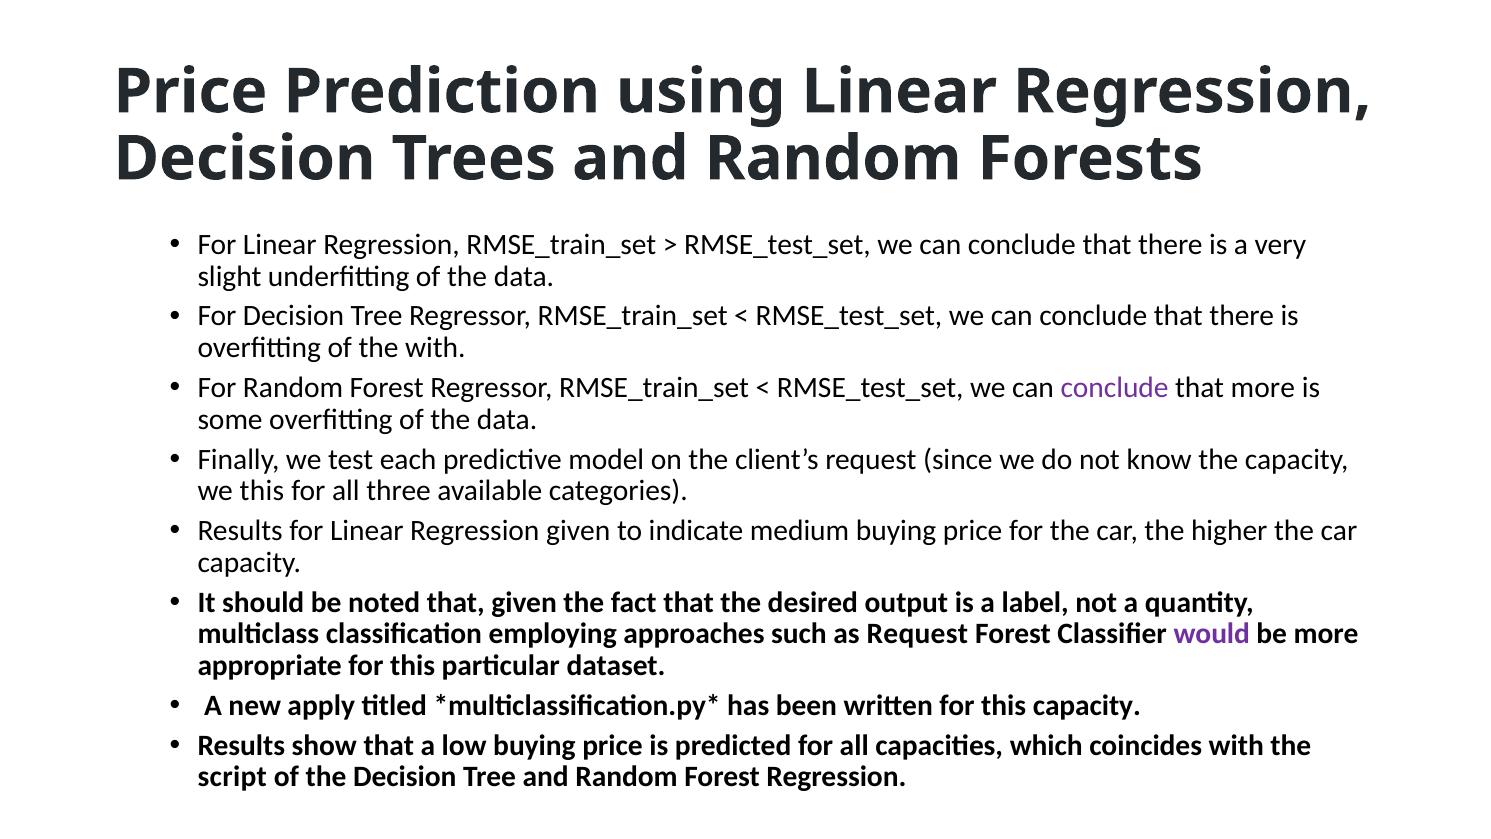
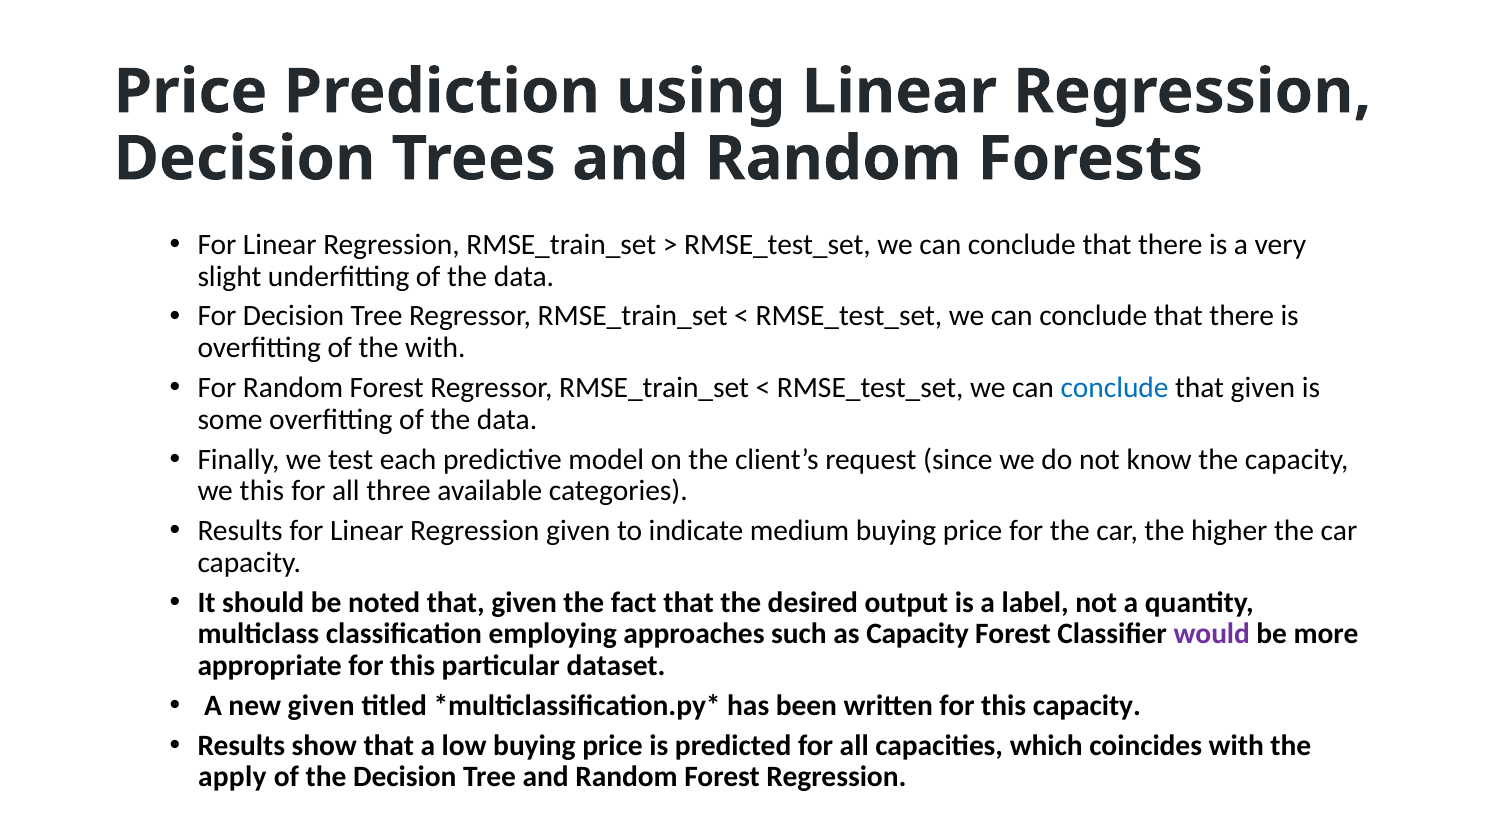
conclude colour: purple -> blue (1115, 388)
more: more -> given (1263, 388)
as Request: Request -> Capacity (918, 634)
new apply: apply -> given (321, 705)
script: script -> apply (232, 777)
